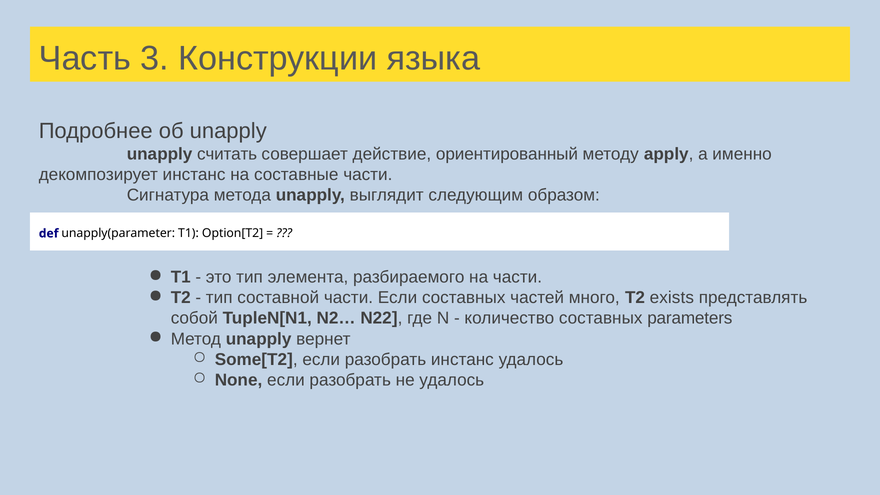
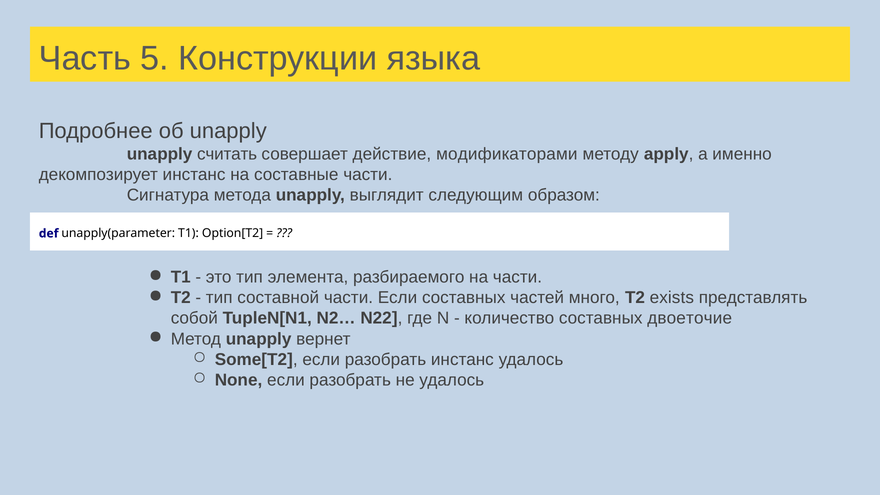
3: 3 -> 5 (155, 58)
ориентированный: ориентированный -> модификаторами (507, 154)
parameters: parameters -> двоеточие (690, 318)
